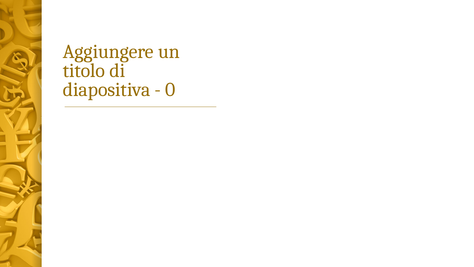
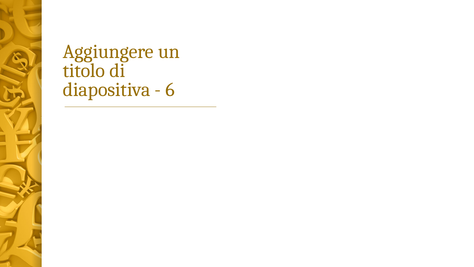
0: 0 -> 6 (170, 89)
